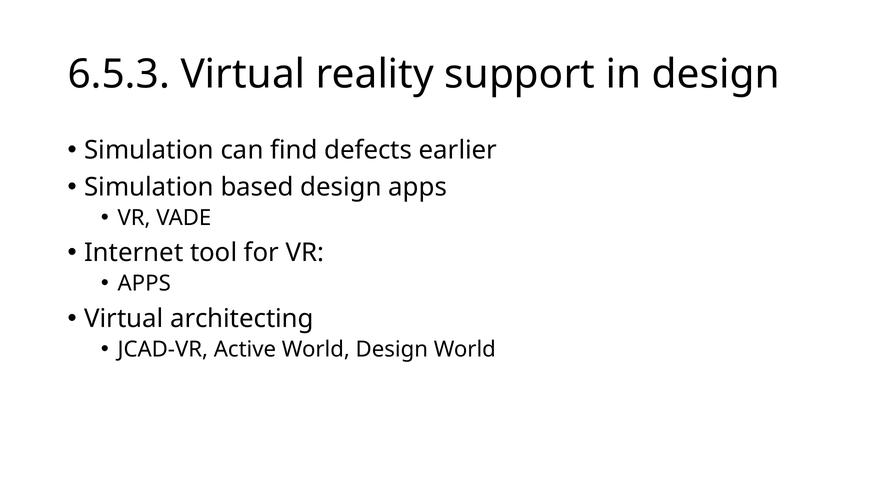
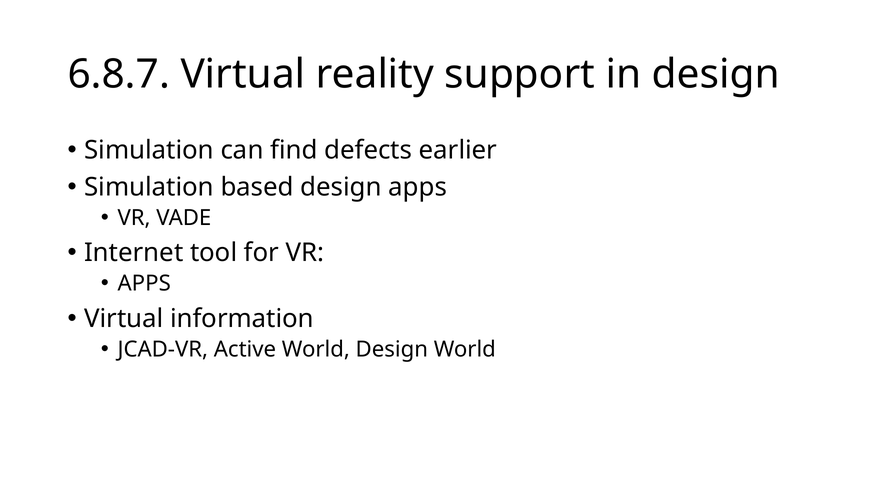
6.5.3: 6.5.3 -> 6.8.7 (119, 75)
architecting: architecting -> information (242, 319)
